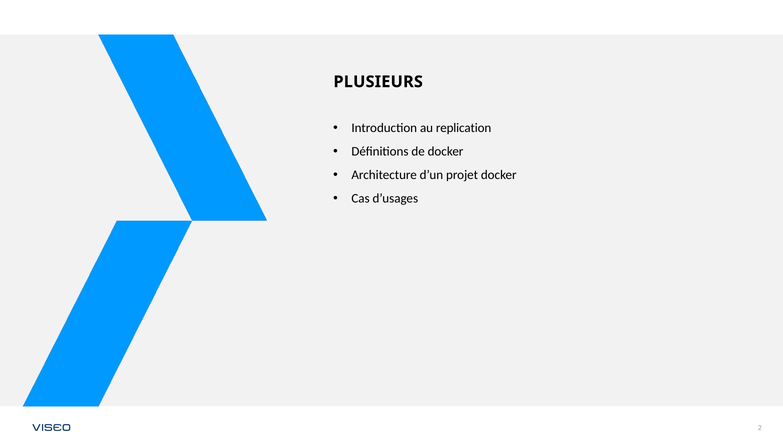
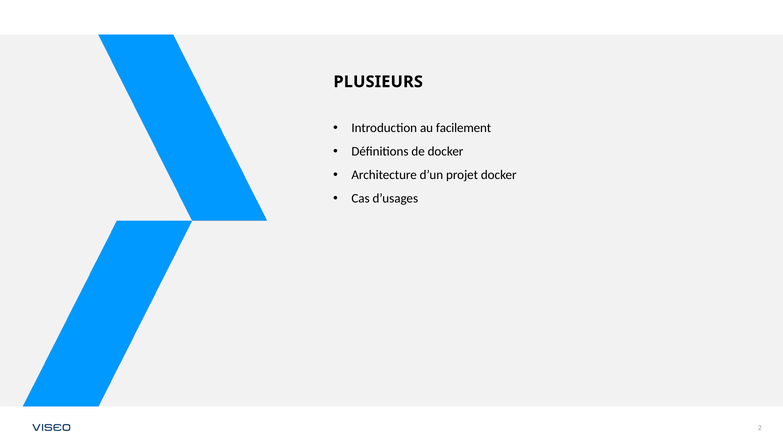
replication: replication -> facilement (464, 128)
